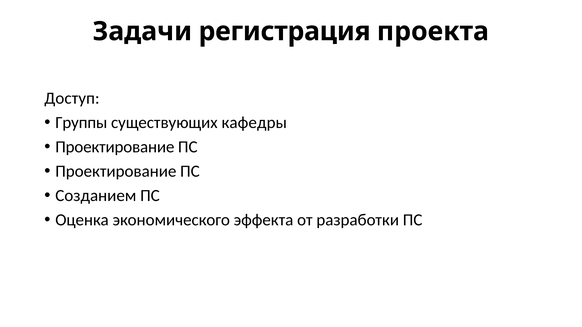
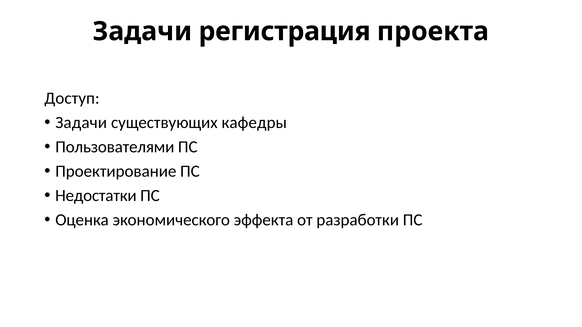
Группы: Группы -> Задачи (81, 123)
Проектирование: Проектирование -> Пользователями (115, 147)
Созданием: Созданием -> Недостатки (96, 196)
